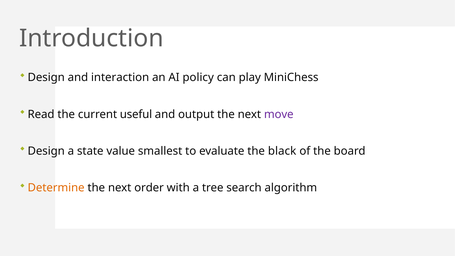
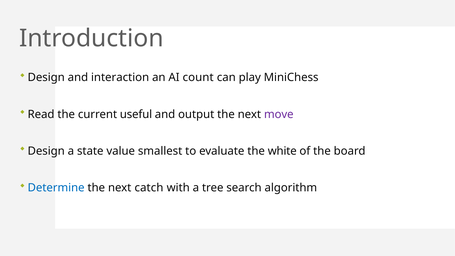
policy: policy -> count (198, 77)
black: black -> white (282, 151)
Determine colour: orange -> blue (56, 188)
order: order -> catch (149, 188)
